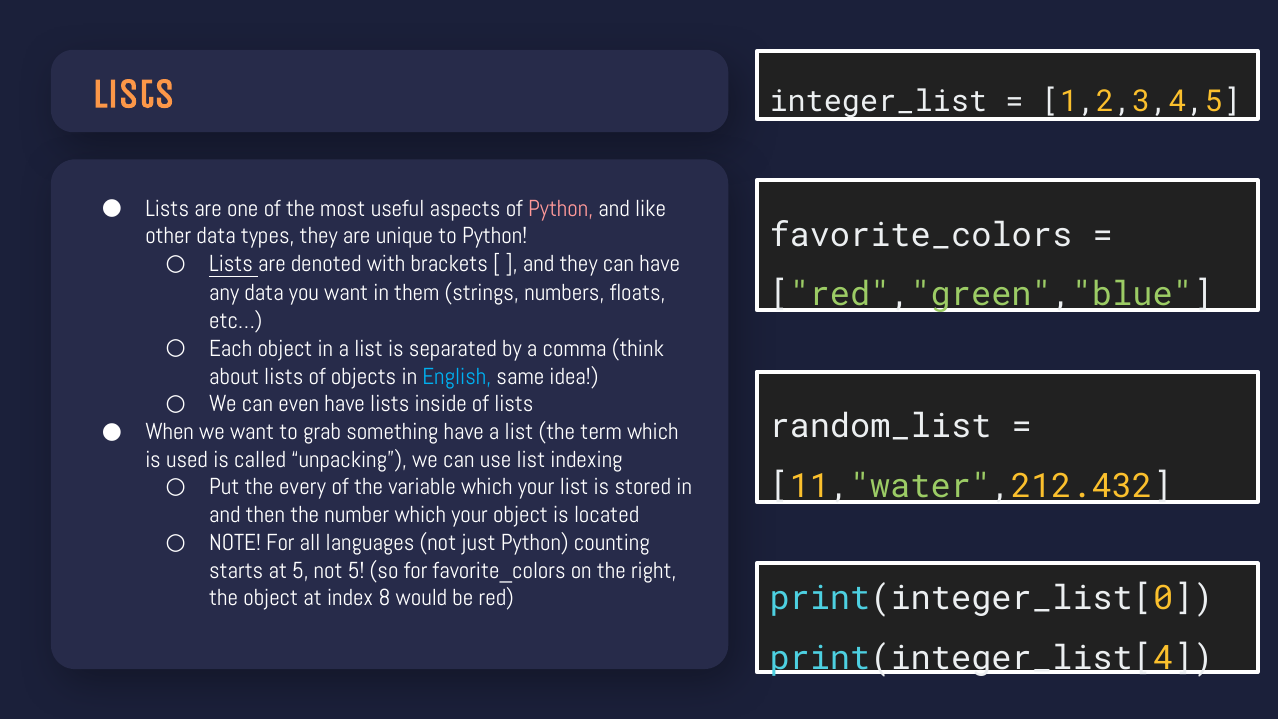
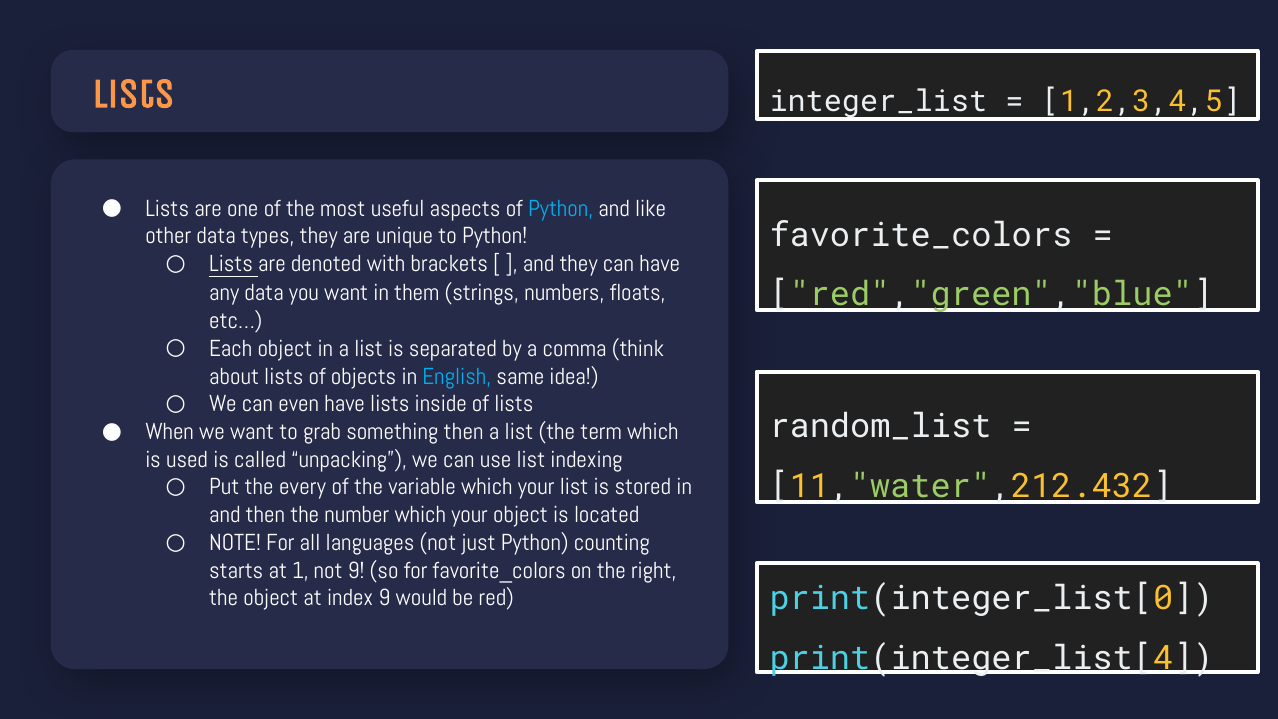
Python colour: pink -> light blue (561, 208)
something have: have -> then (464, 432)
at 5: 5 -> 1 (300, 570)
not 5: 5 -> 9 (356, 570)
index 8: 8 -> 9 (384, 598)
